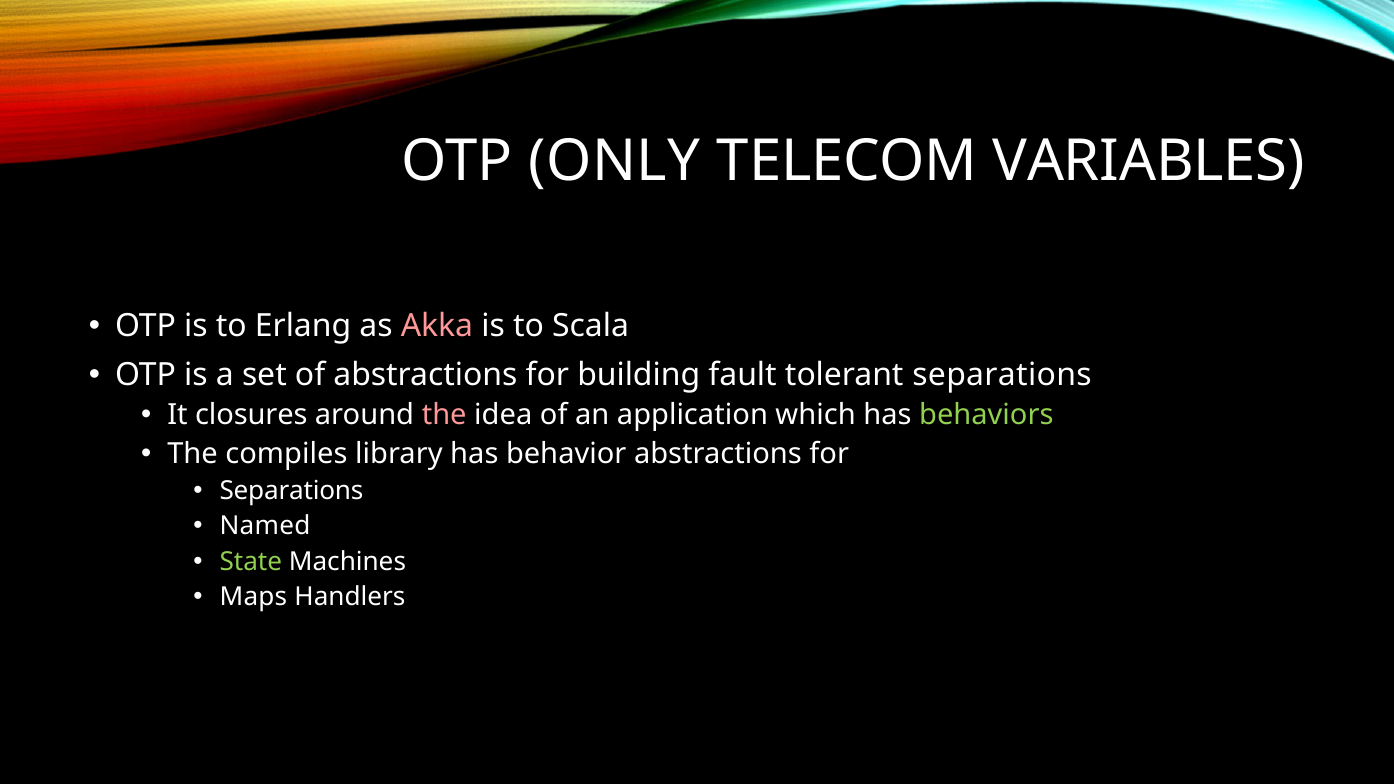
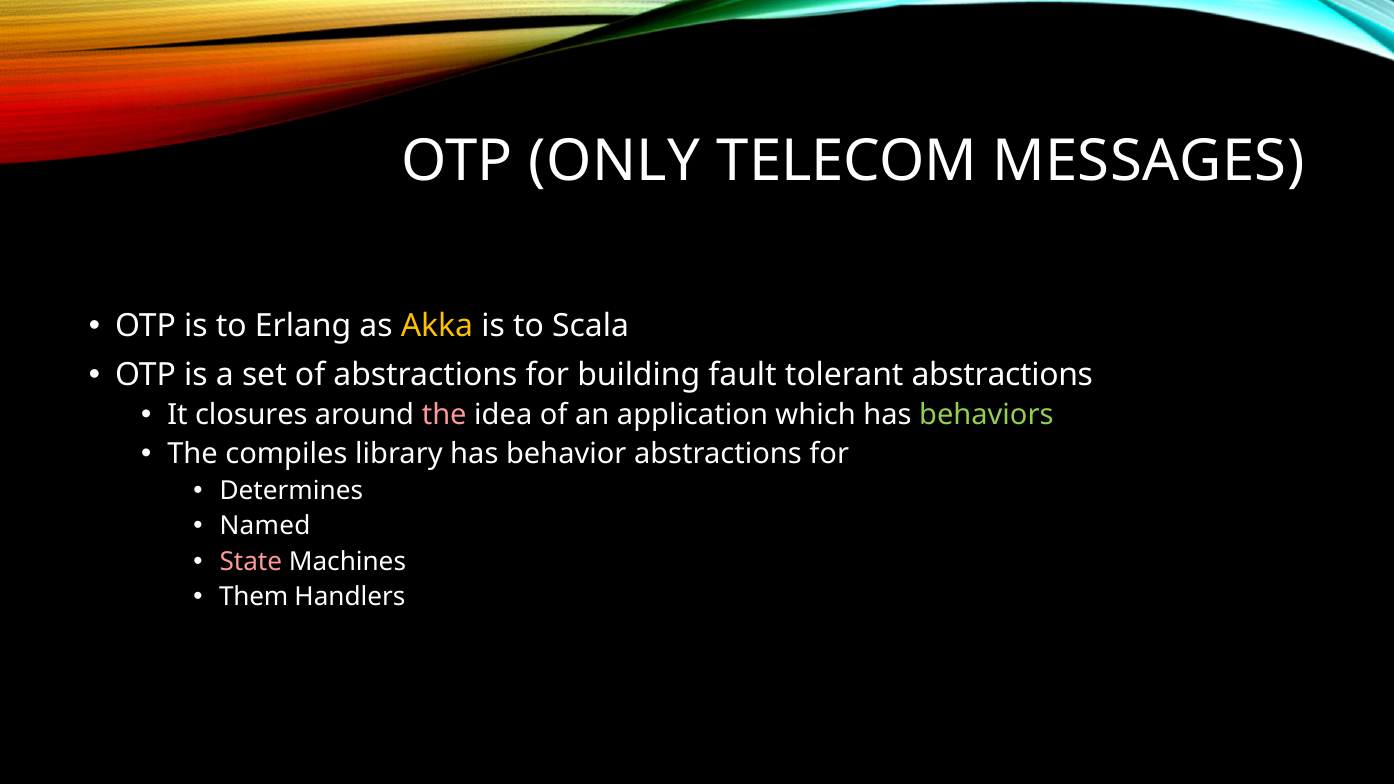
VARIABLES: VARIABLES -> MESSAGES (1148, 161)
Akka colour: pink -> yellow (437, 326)
tolerant separations: separations -> abstractions (1002, 375)
Separations: Separations -> Determines (291, 491)
State colour: light green -> pink (251, 562)
Maps: Maps -> Them (254, 597)
